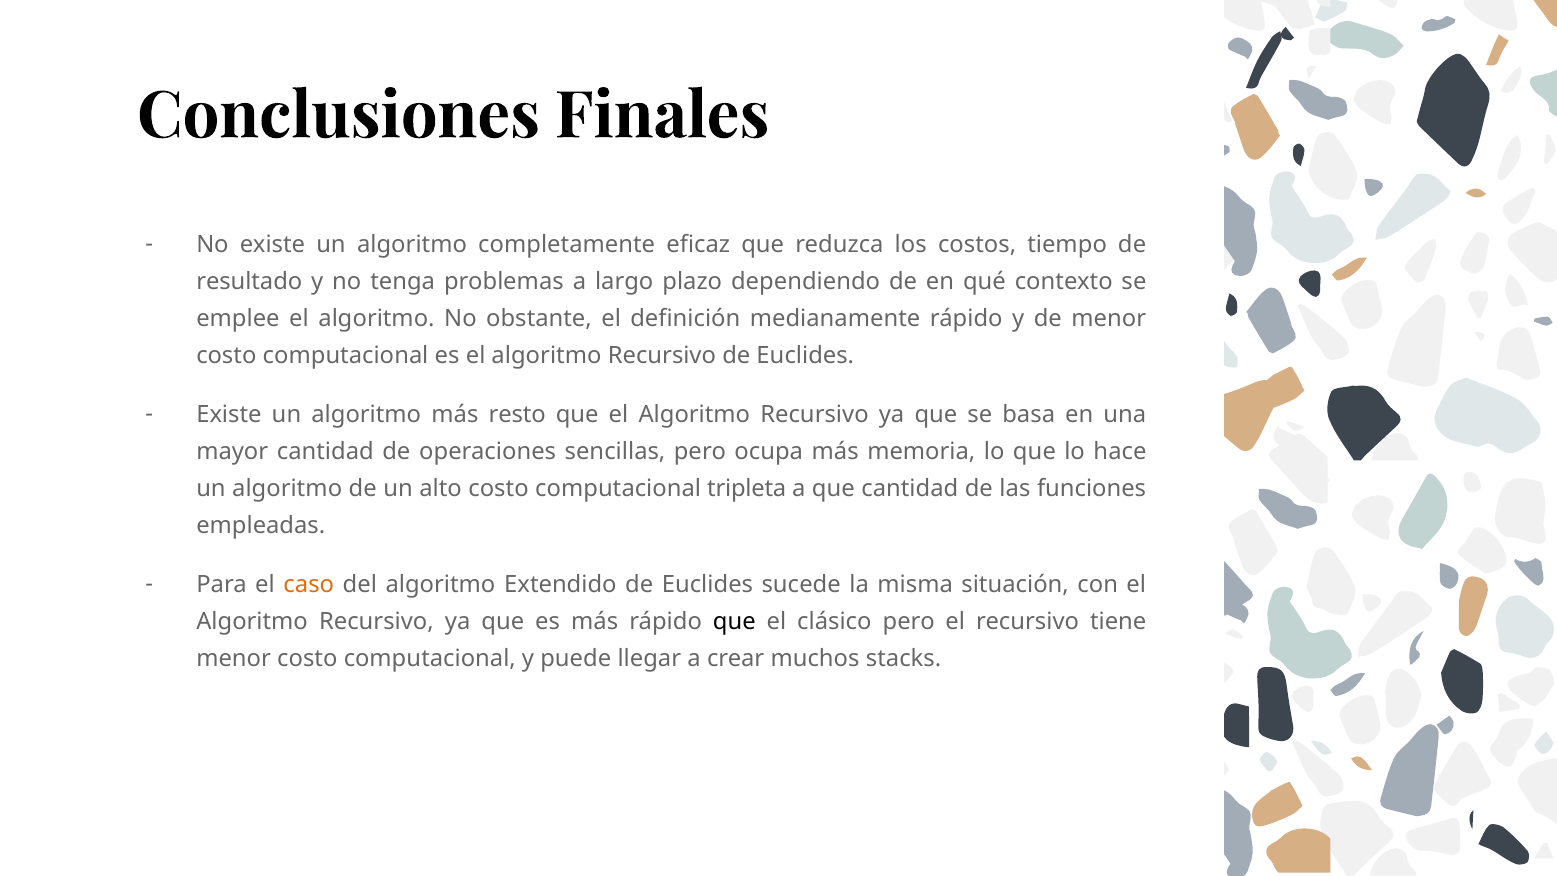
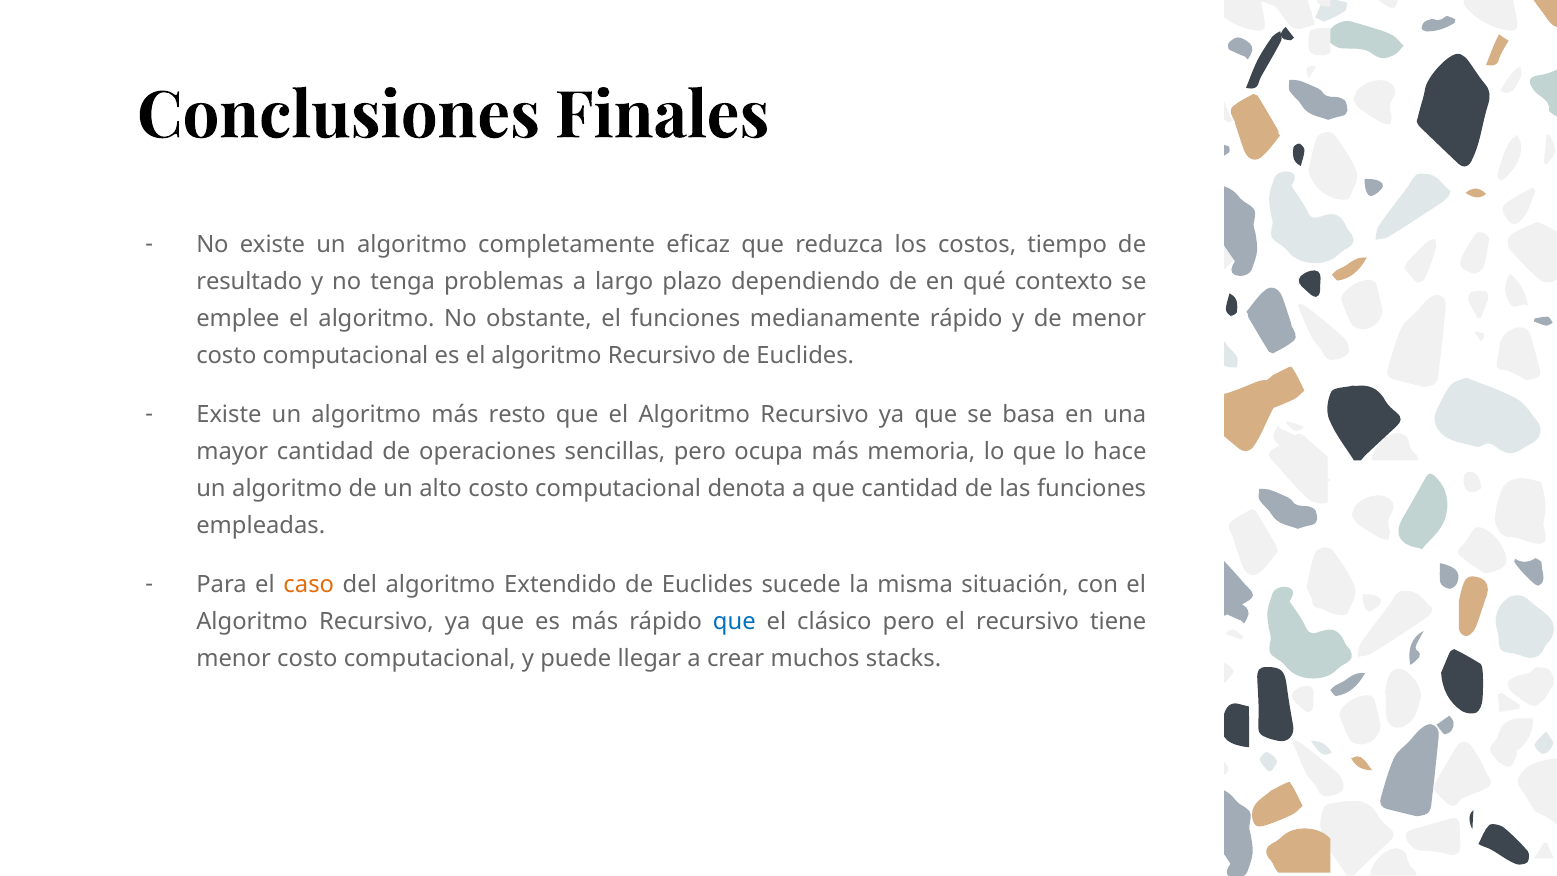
el definición: definición -> funciones (685, 318)
tripleta: tripleta -> denota (747, 488)
que colour: black -> blue (734, 621)
